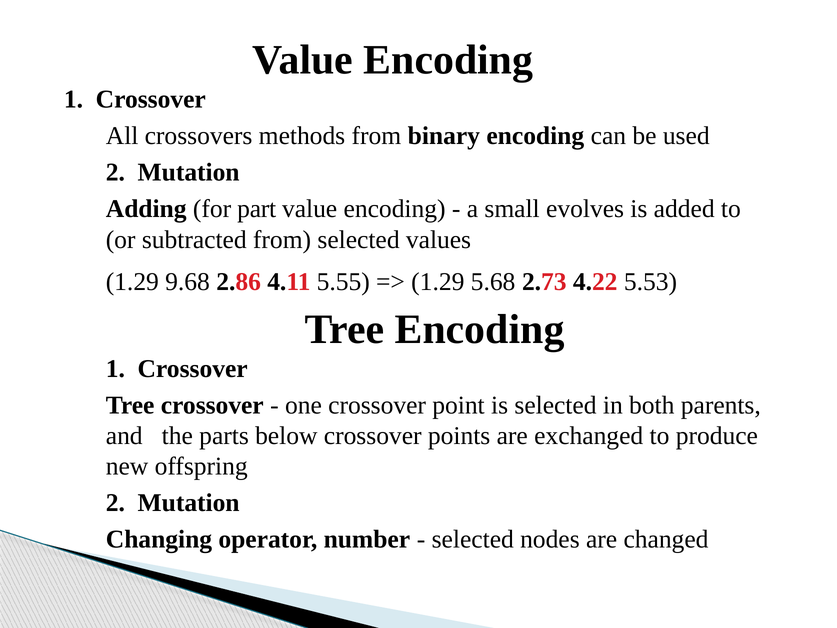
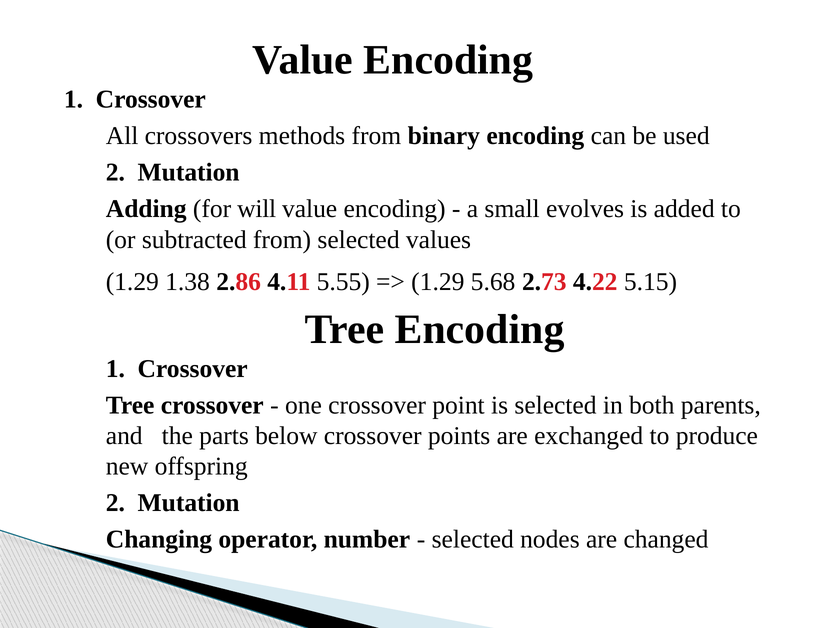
part: part -> will (257, 209)
9.68: 9.68 -> 1.38 (188, 282)
5.53: 5.53 -> 5.15 (650, 282)
